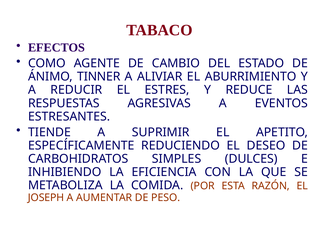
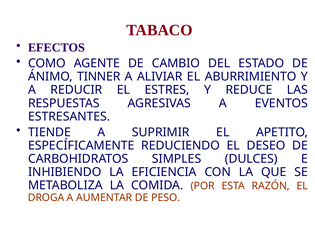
JOSEPH: JOSEPH -> DROGA (46, 197)
